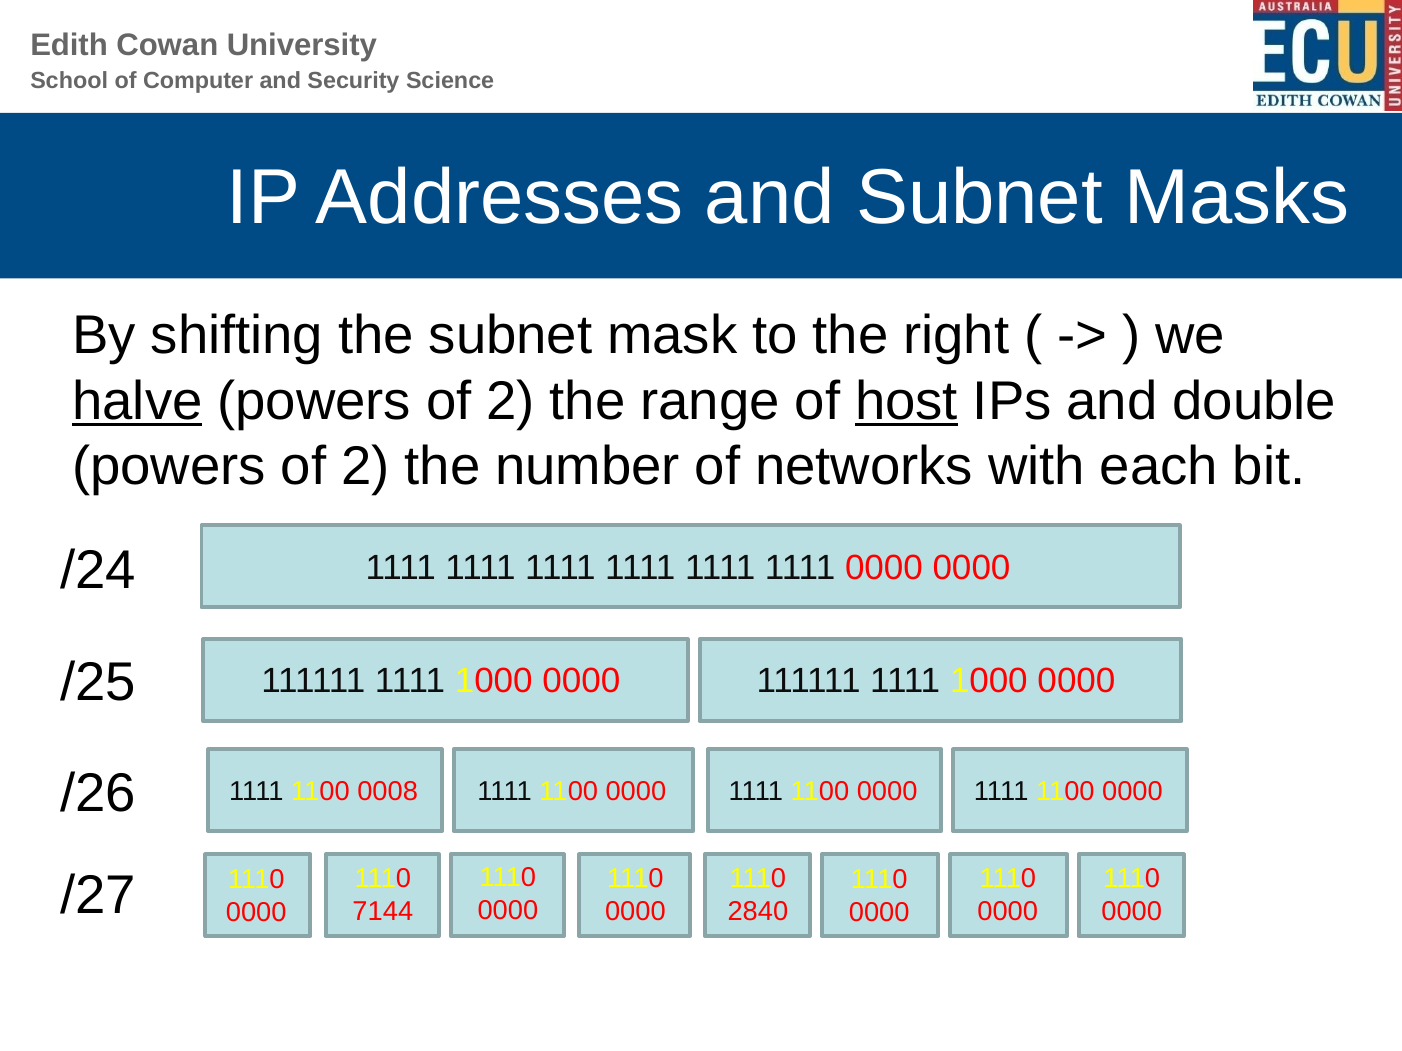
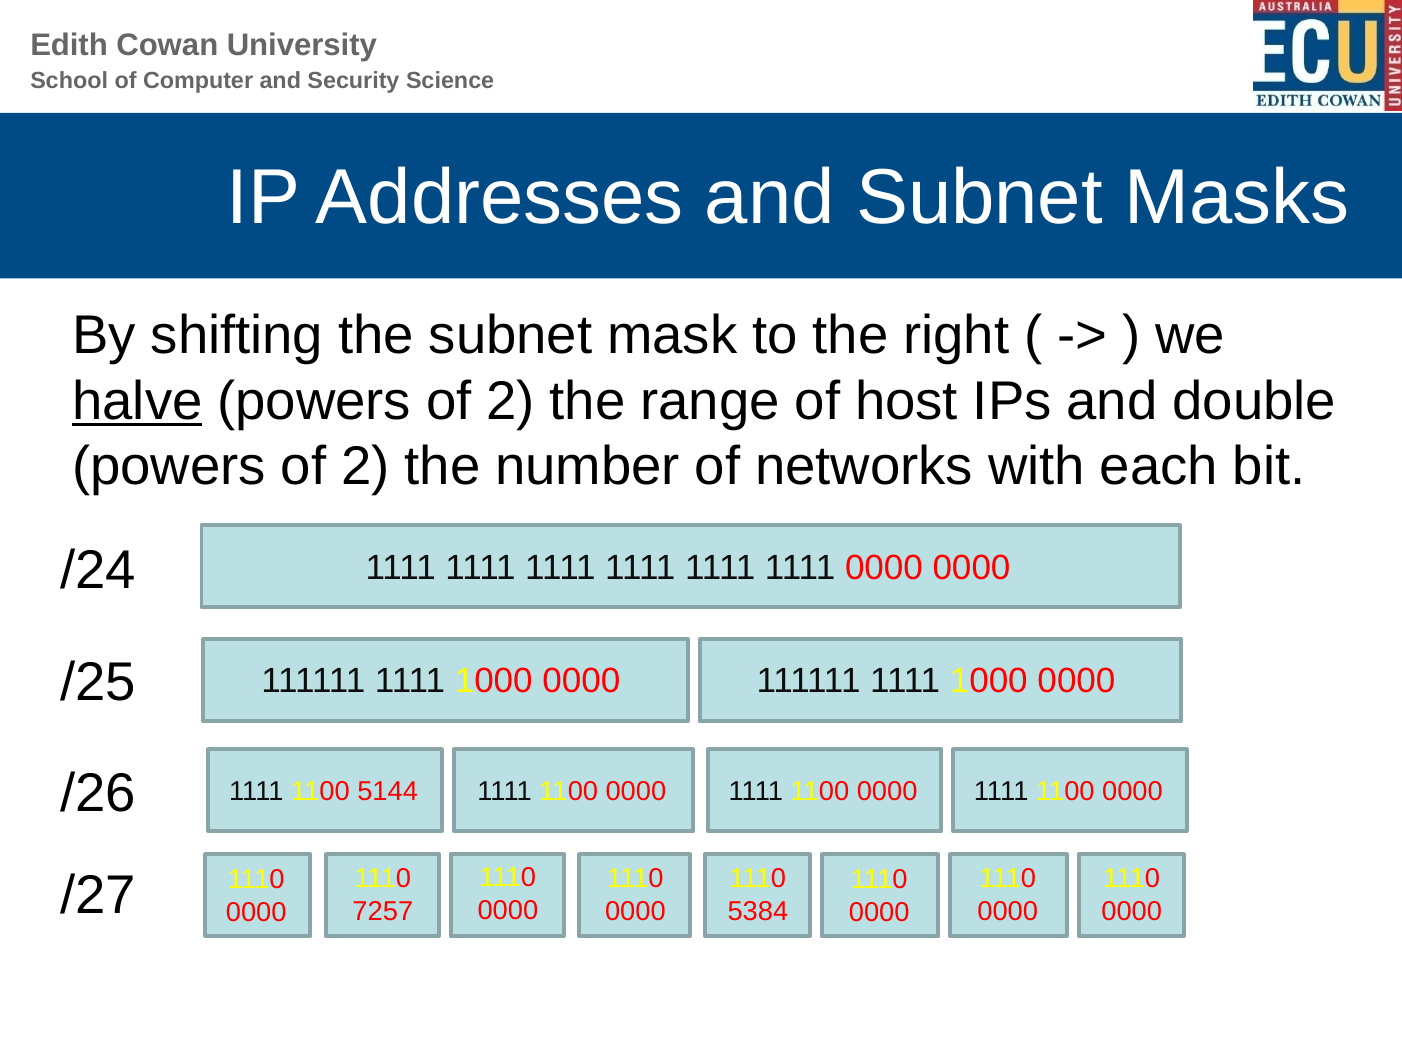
host underline: present -> none (907, 401)
0008: 0008 -> 5144 (388, 792)
7144: 7144 -> 7257 (383, 912)
2840: 2840 -> 5384 (758, 912)
